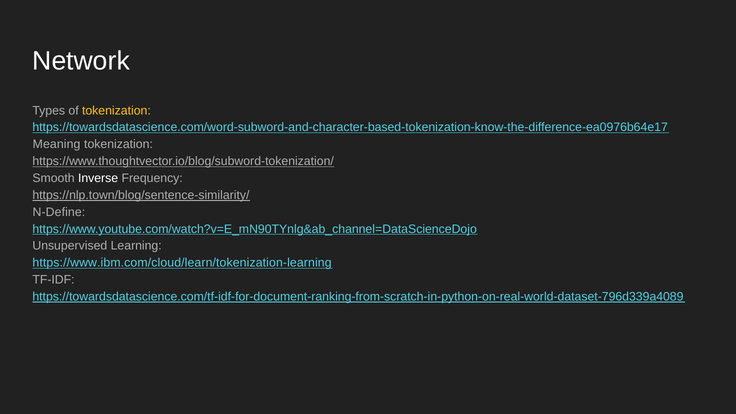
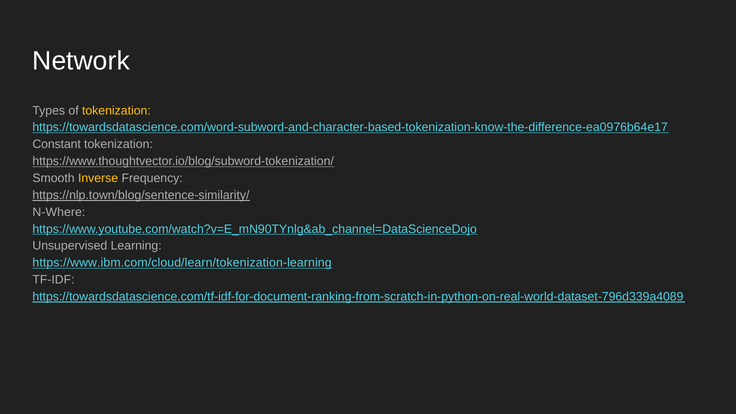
Meaning: Meaning -> Constant (57, 144)
Inverse colour: white -> yellow (98, 178)
N-Define: N-Define -> N-Where (59, 212)
